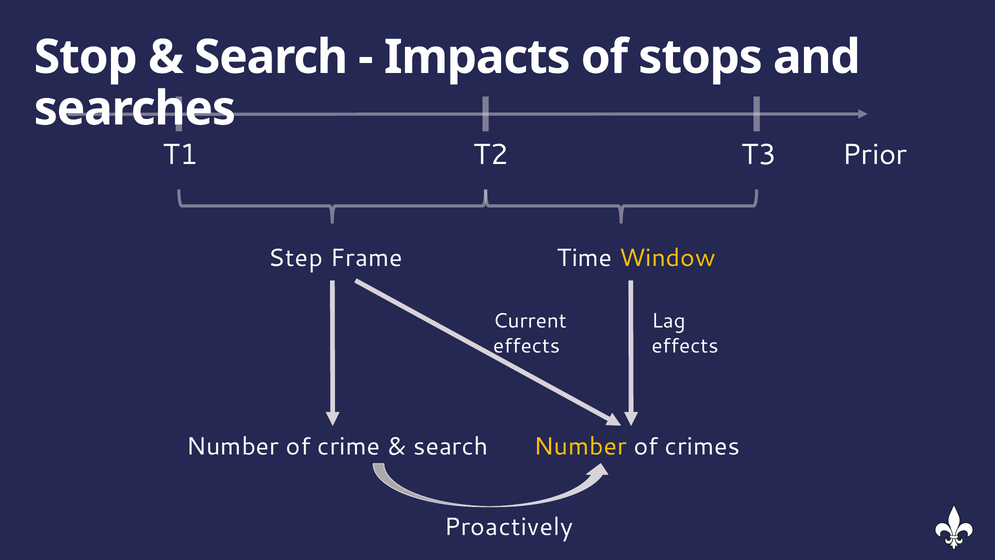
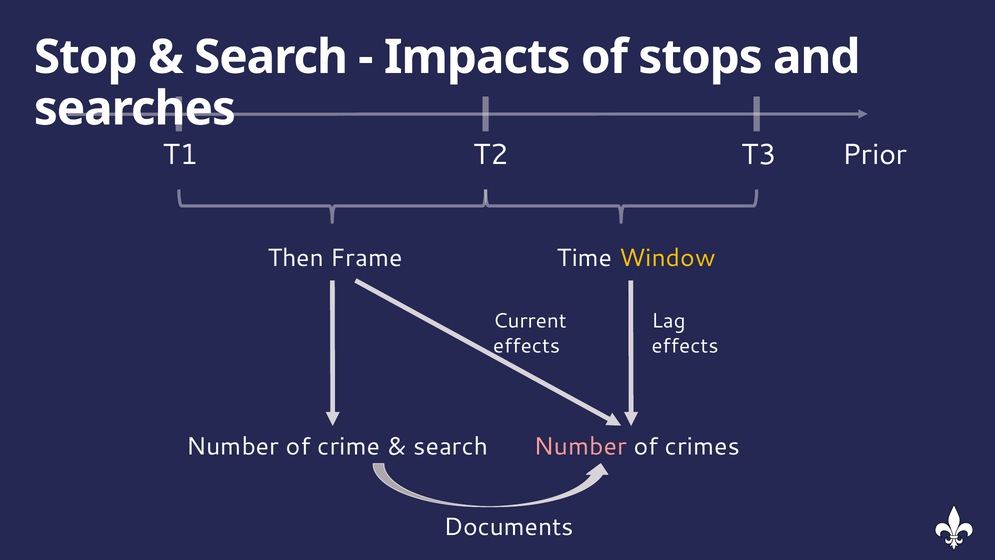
Step: Step -> Then (296, 258)
Number colour: yellow -> pink (580, 446)
Proactively: Proactively -> Documents (509, 527)
